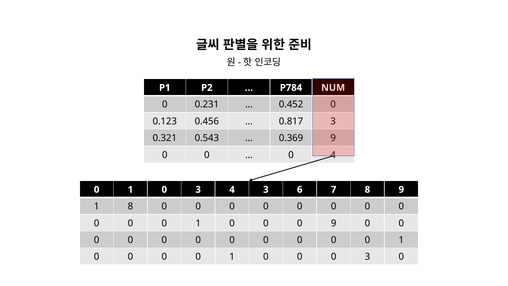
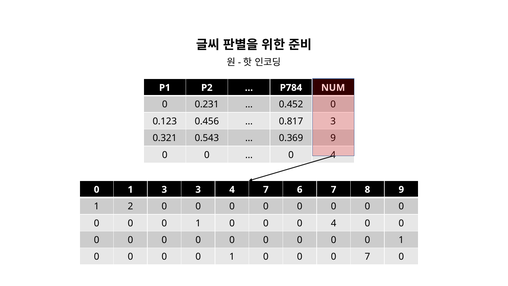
0: 0 -> 3 (164, 189)
4 3: 3 -> 7 (266, 189)
1 8: 8 -> 2 (130, 206)
0 0 9: 9 -> 4 (334, 223)
0 0 3: 3 -> 7 (367, 257)
